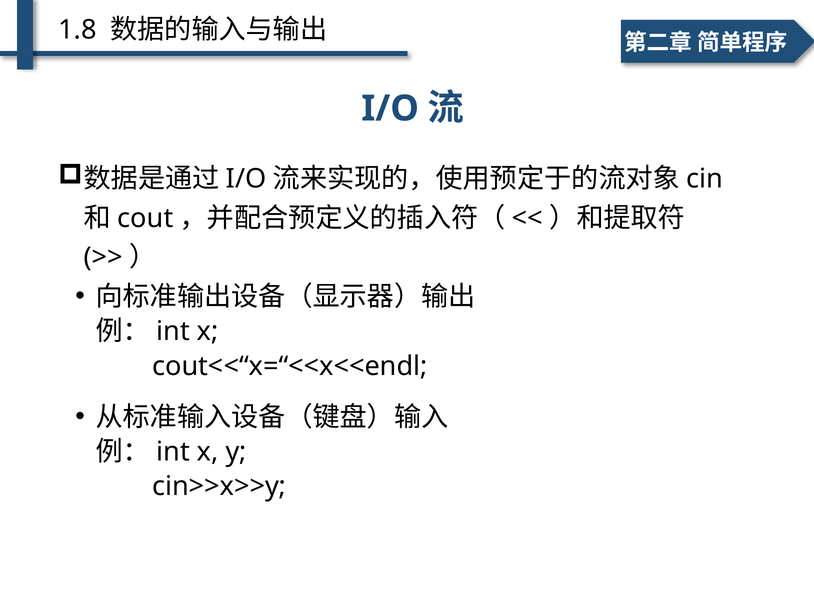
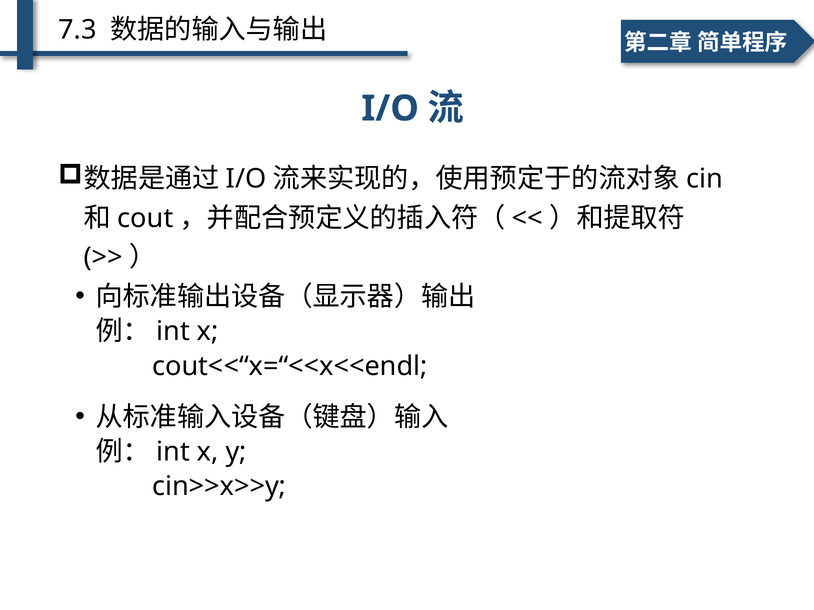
1.8: 1.8 -> 7.3 (78, 30)
